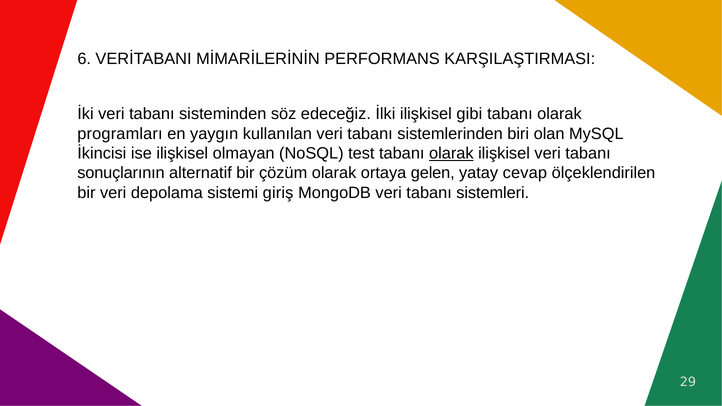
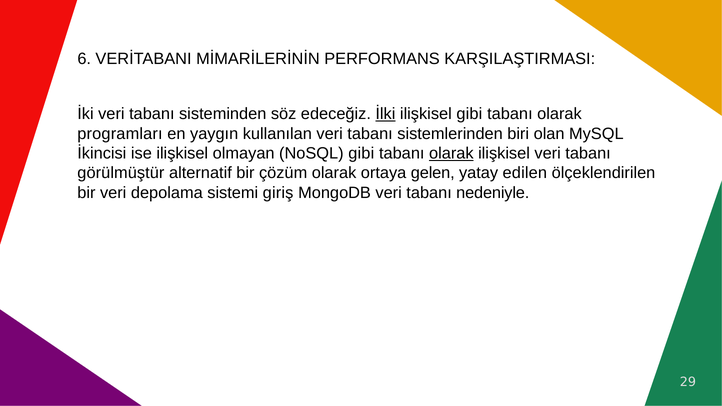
İlki underline: none -> present (385, 114)
NoSQL test: test -> gibi (361, 153)
sonuçlarının: sonuçlarının -> görülmüştür (121, 173)
cevap: cevap -> edilen (525, 173)
sistemleri: sistemleri -> nedeniyle (493, 193)
